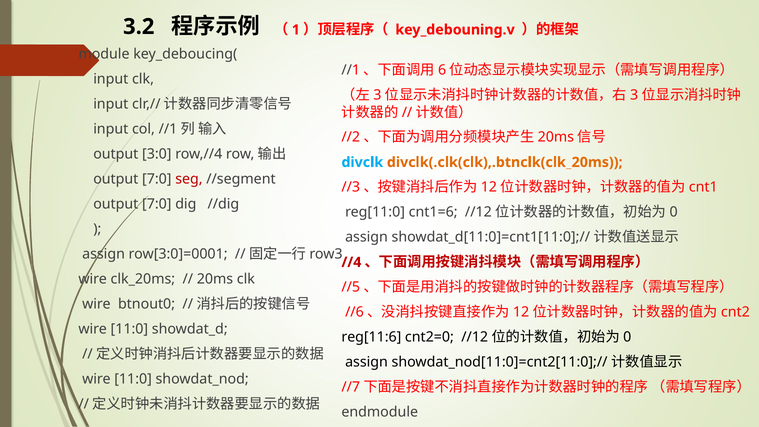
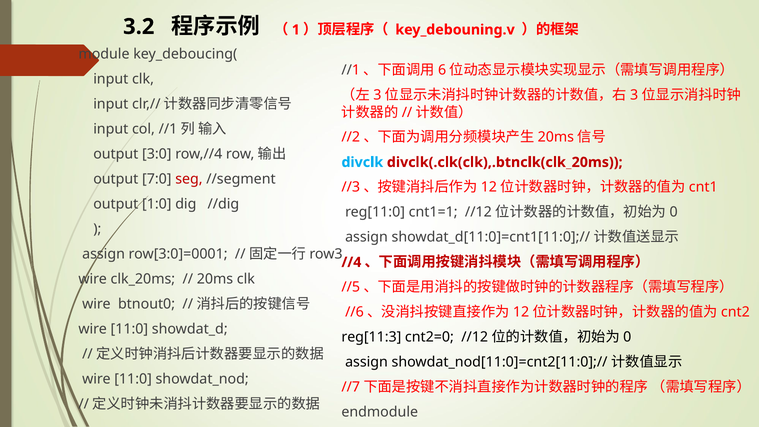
divclk(.clk(clk),.btnclk(clk_20ms colour: orange -> red (505, 162)
7:0: 7:0 -> 1:0 (157, 204)
cnt1=6: cnt1=6 -> cnt1=1 (433, 212)
reg[11:6: reg[11:6 -> reg[11:3 (371, 337)
